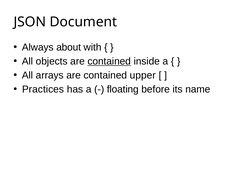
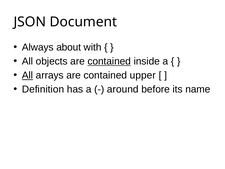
All underline: none -> present (27, 75)
Practices: Practices -> Definition (43, 89)
floating: floating -> around (123, 89)
